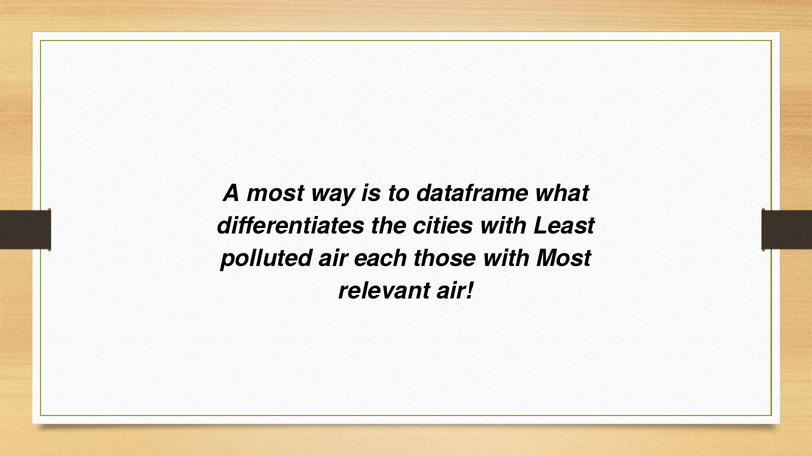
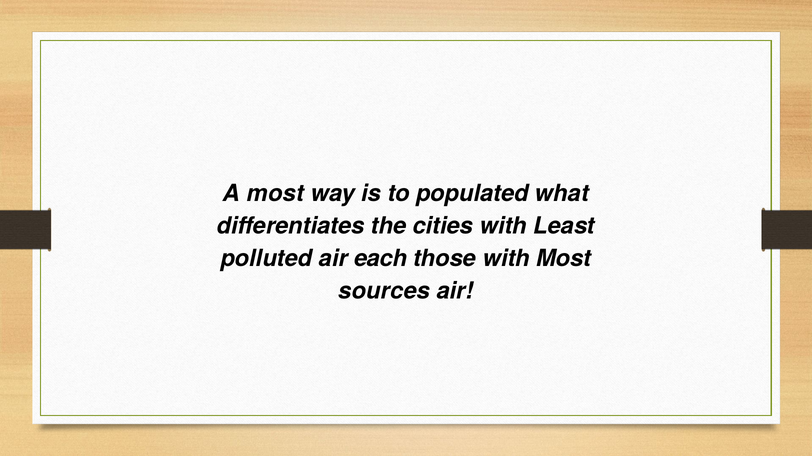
dataframe: dataframe -> populated (472, 194)
relevant: relevant -> sources (384, 292)
